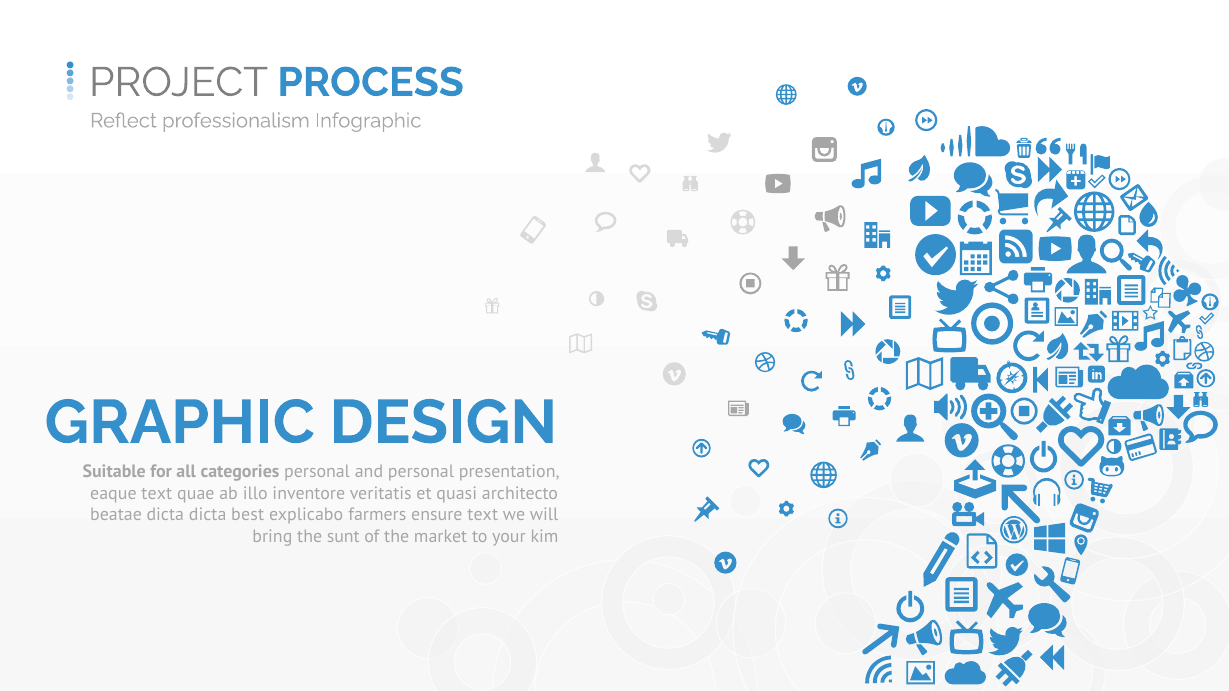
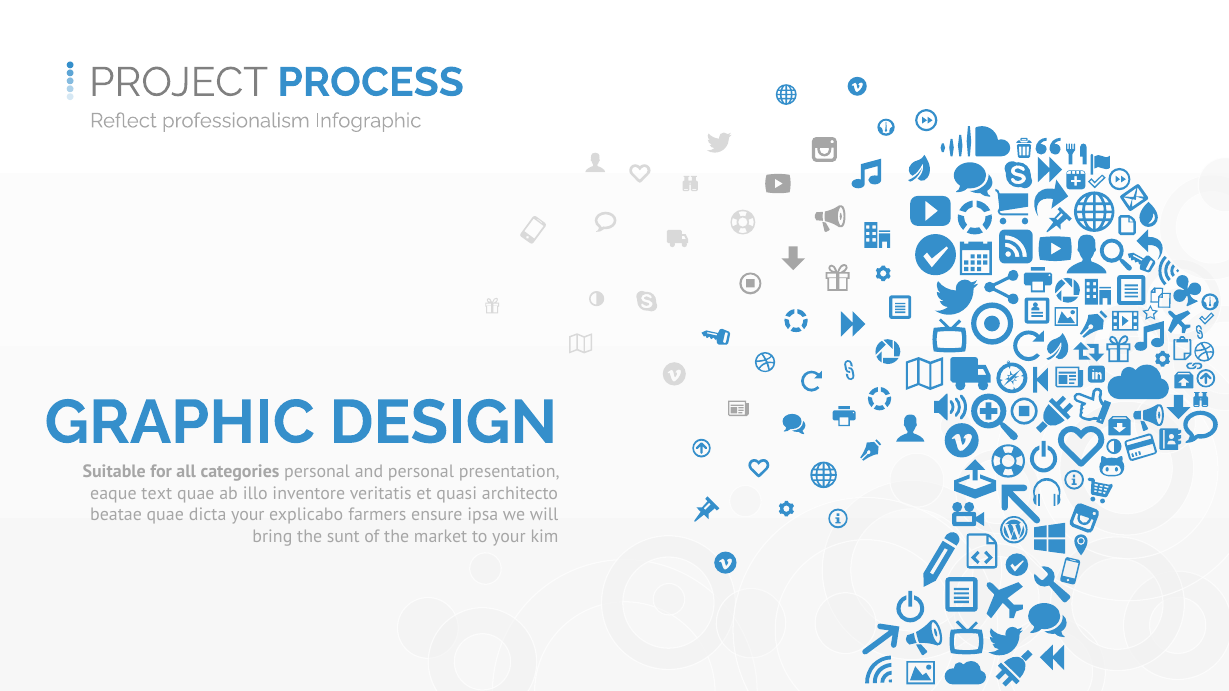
beatae dicta: dicta -> quae (165, 515)
dicta best: best -> your (248, 515)
ensure text: text -> ipsa (483, 515)
